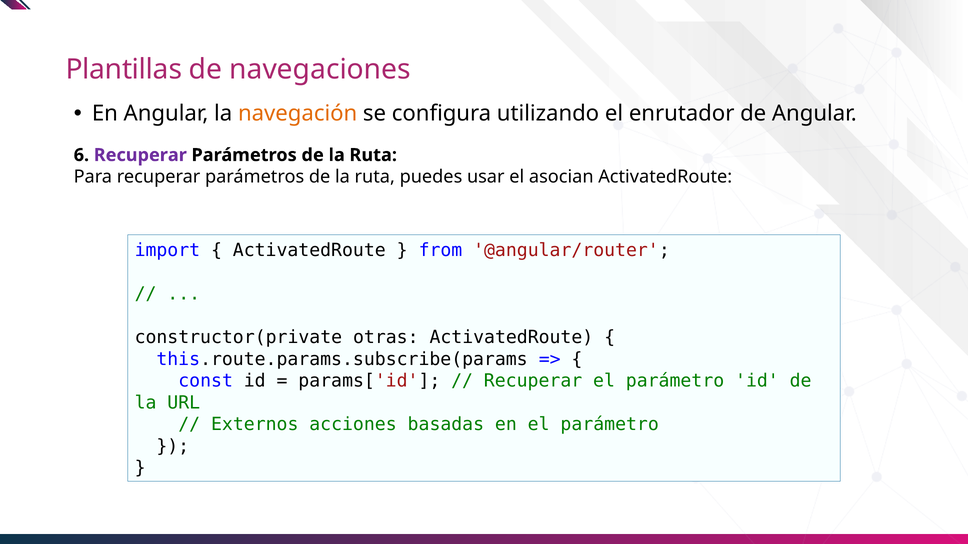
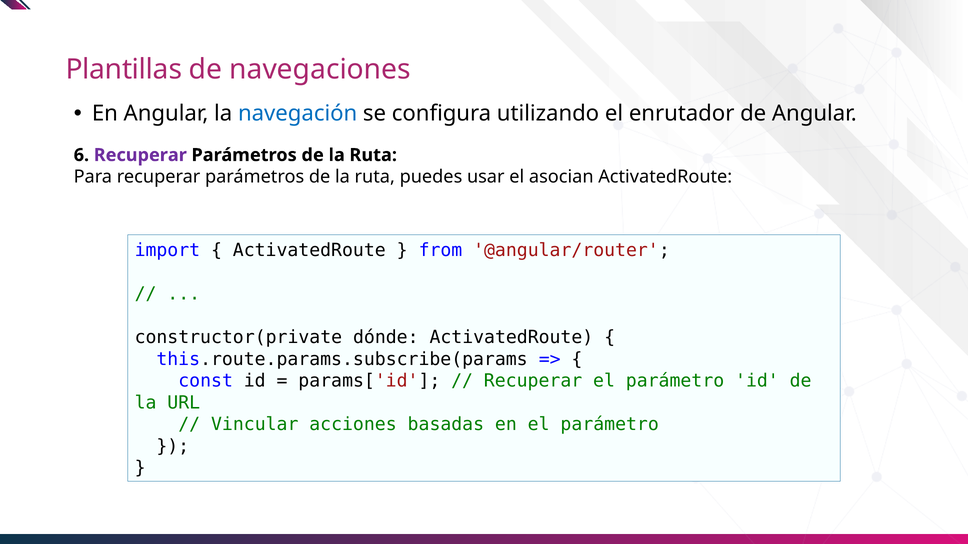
navegación colour: orange -> blue (298, 114)
otras: otras -> dónde (386, 338)
Externos: Externos -> Vincular (255, 425)
